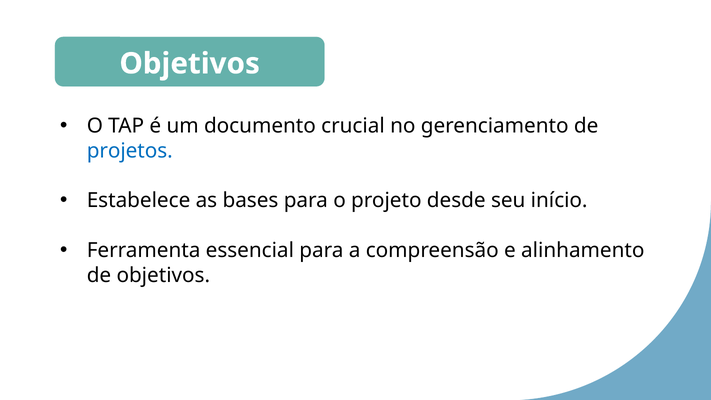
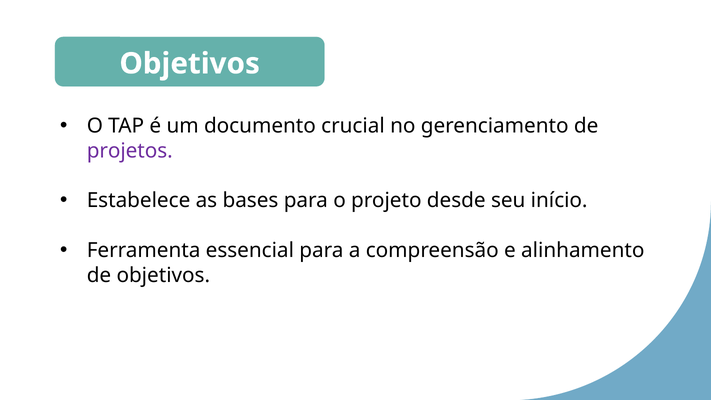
projetos colour: blue -> purple (130, 151)
